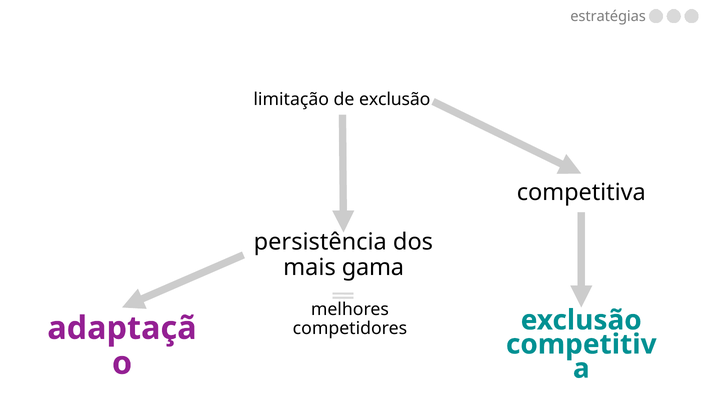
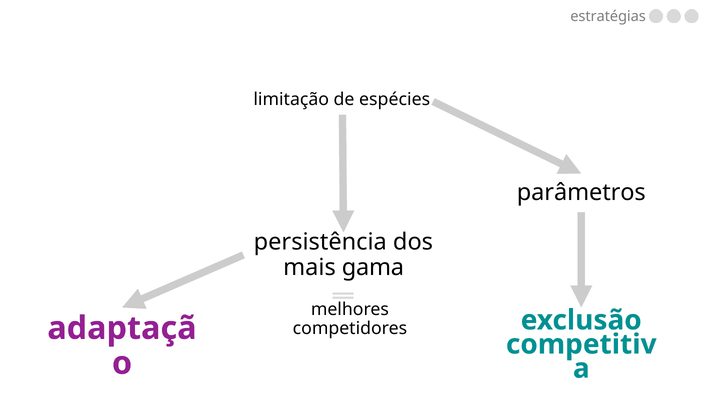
de exclusão: exclusão -> espécies (395, 100)
competitiva: competitiva -> parâmetros (581, 193)
